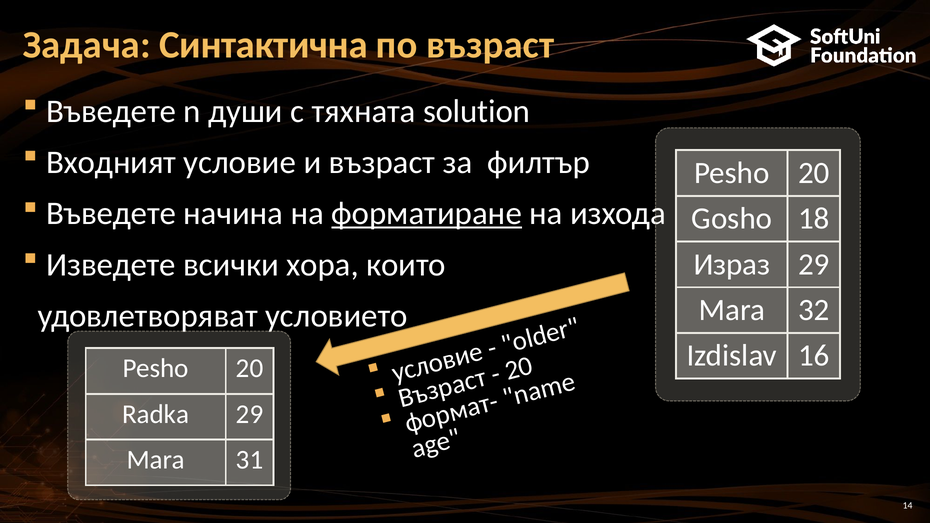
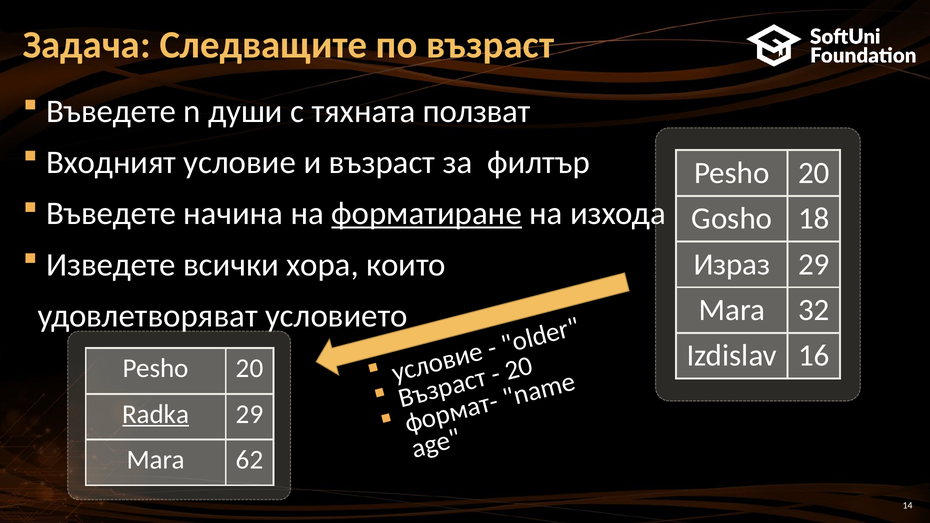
Синтактична: Синтактична -> Следващите (263, 45)
solution: solution -> ползват (477, 111)
Radka underline: none -> present (156, 414)
31: 31 -> 62 (250, 460)
